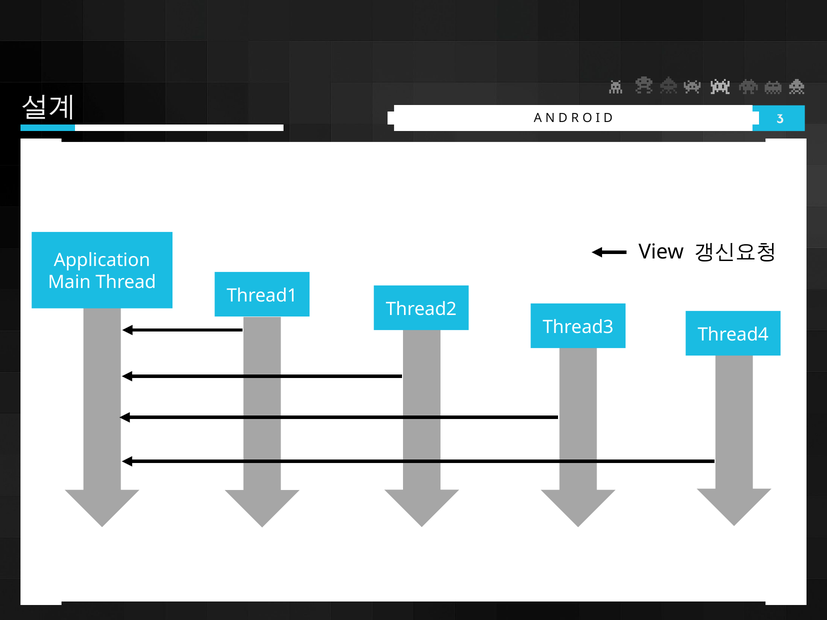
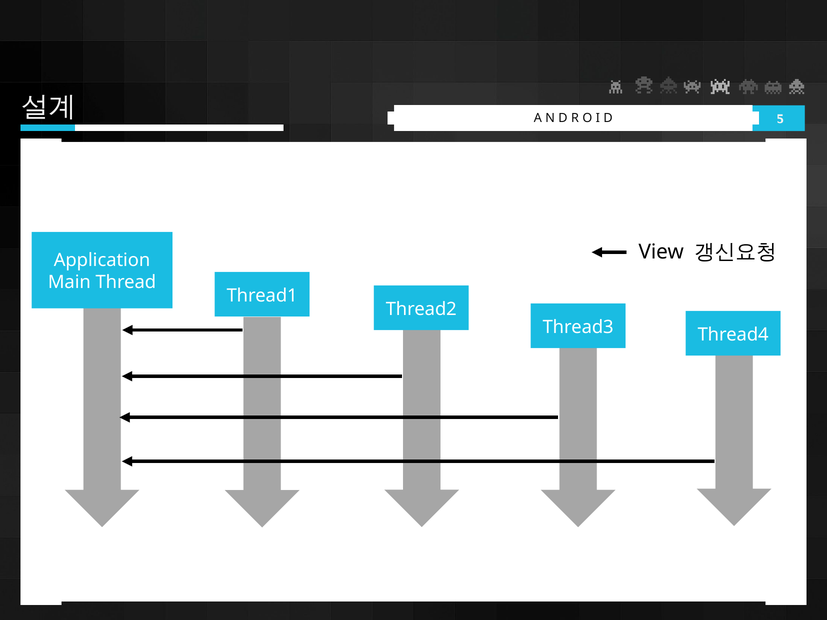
3: 3 -> 5 (780, 119)
